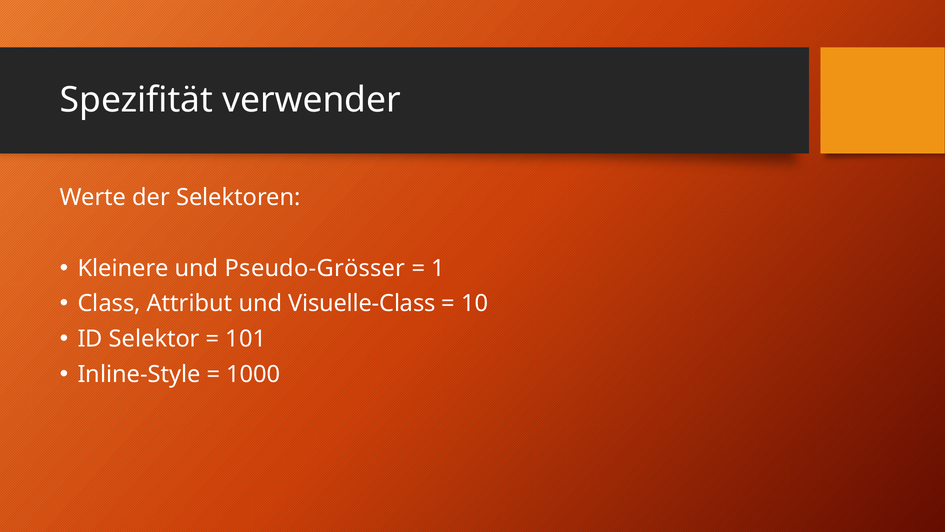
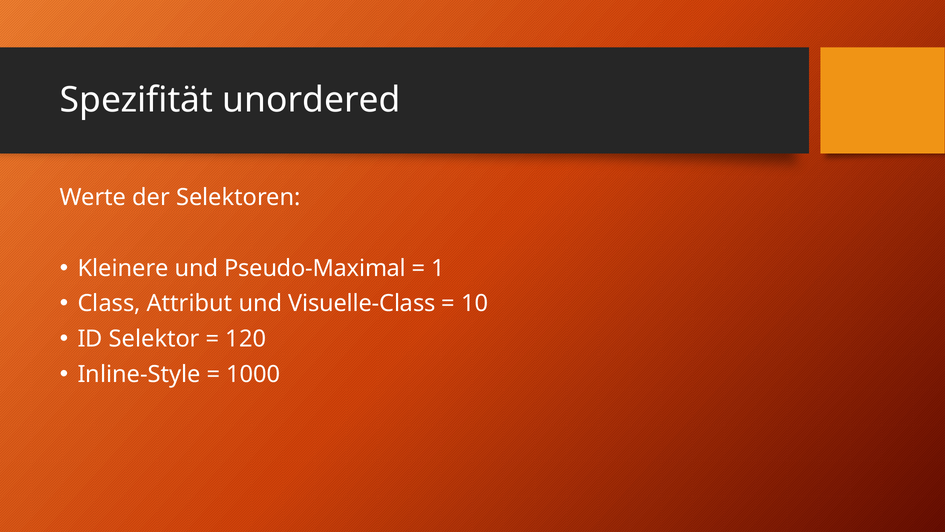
verwender: verwender -> unordered (312, 100)
Pseudo-Grösser: Pseudo-Grösser -> Pseudo-Maximal (315, 268)
101: 101 -> 120 (246, 339)
